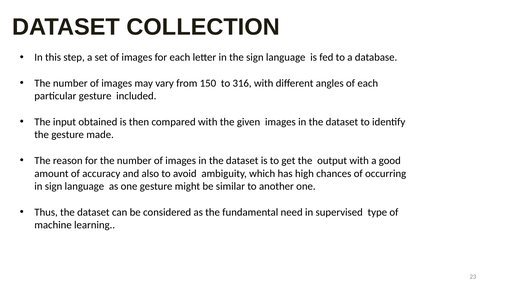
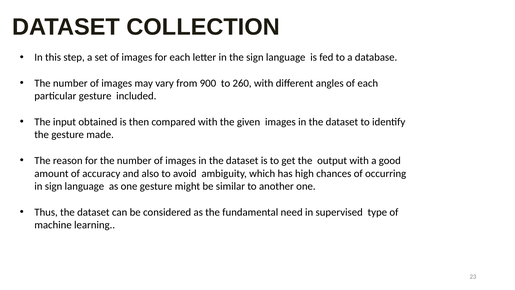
150: 150 -> 900 (208, 83)
316: 316 -> 260 (242, 83)
